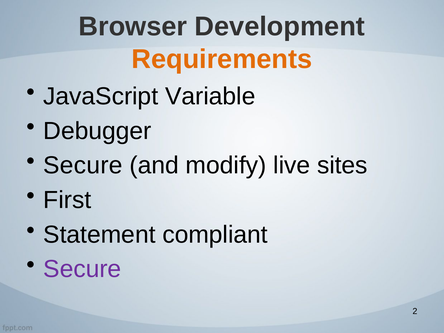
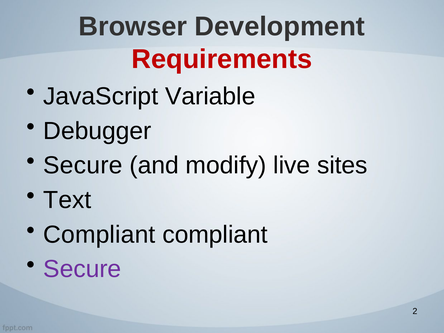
Requirements colour: orange -> red (222, 59)
First: First -> Text (67, 200)
Statement: Statement -> Compliant (99, 235)
